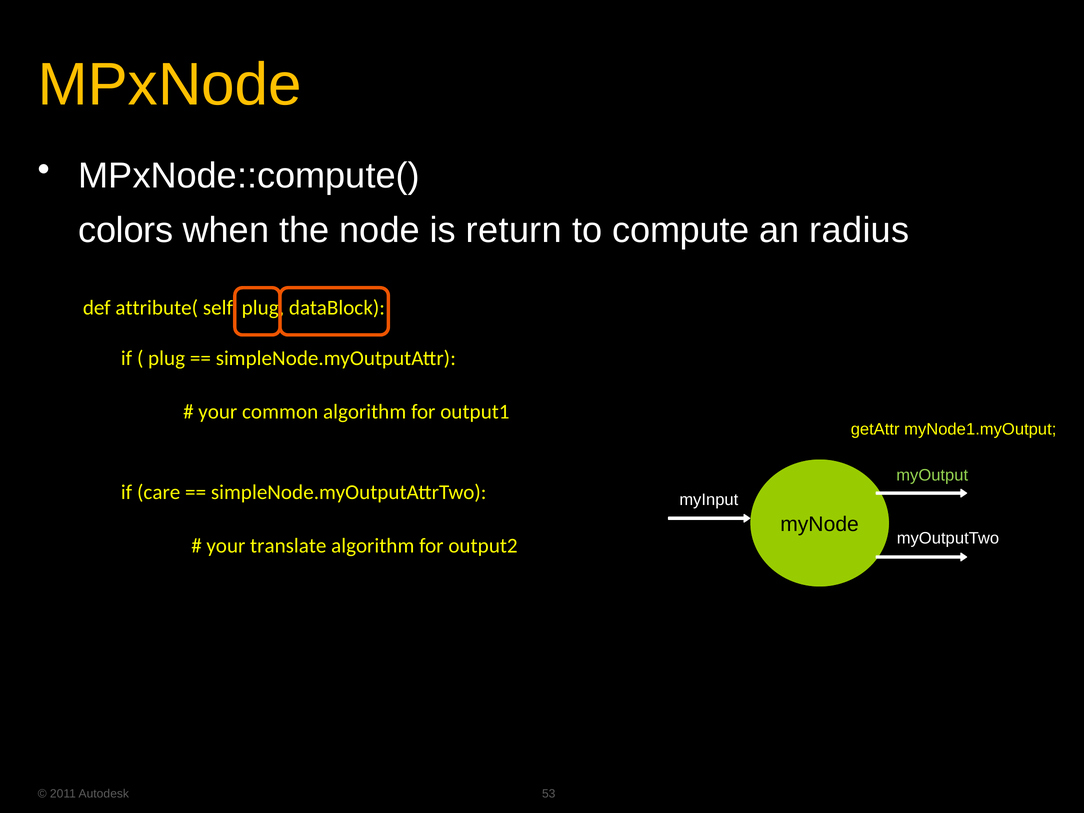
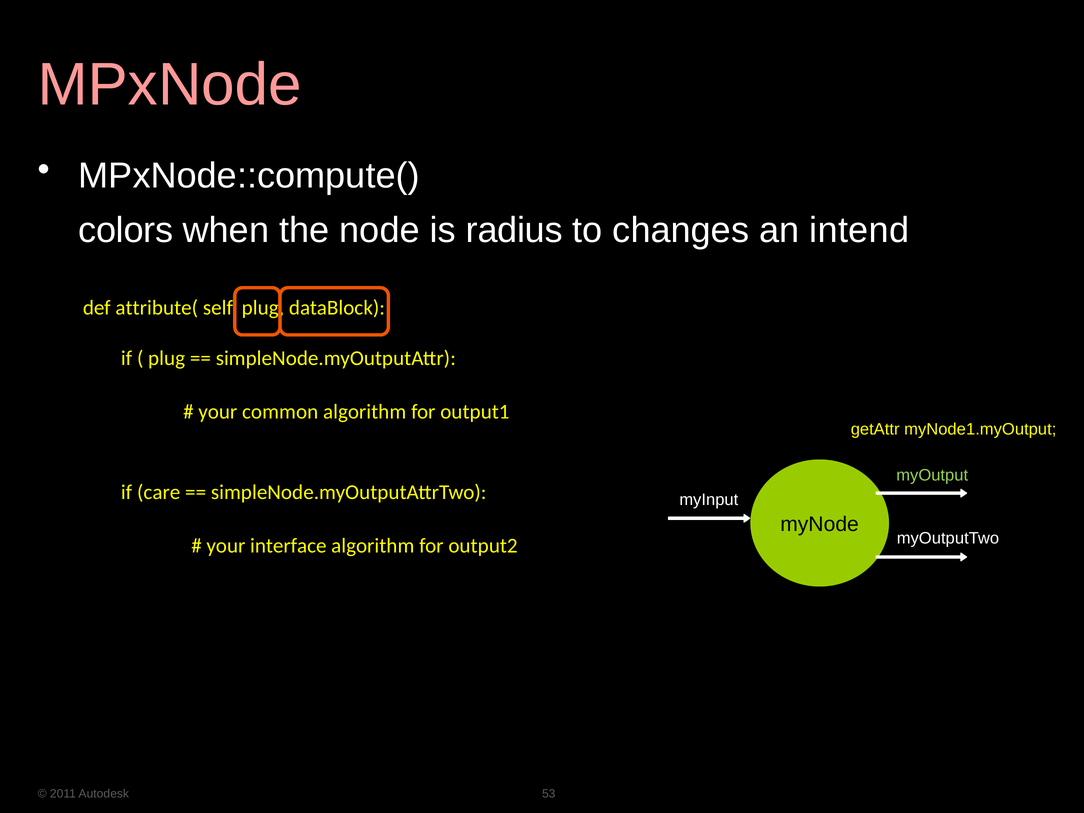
MPxNode colour: yellow -> pink (170, 85)
return: return -> radius (514, 230)
compute: compute -> changes (681, 230)
radius: radius -> intend (859, 230)
translate: translate -> interface (288, 546)
